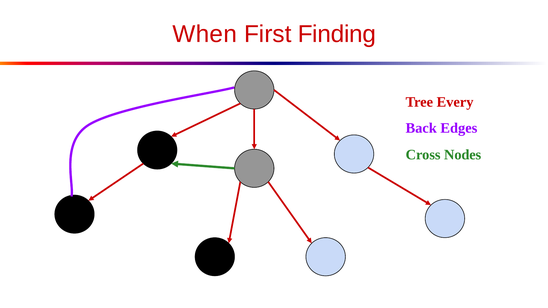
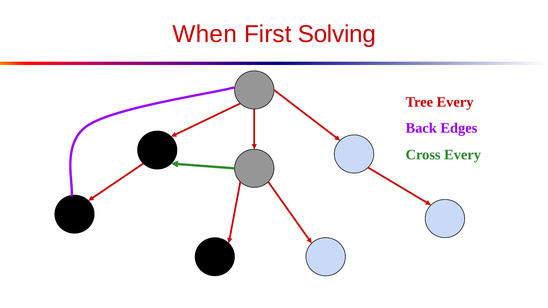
Finding: Finding -> Solving (337, 34)
Cross Nodes: Nodes -> Every (463, 155)
